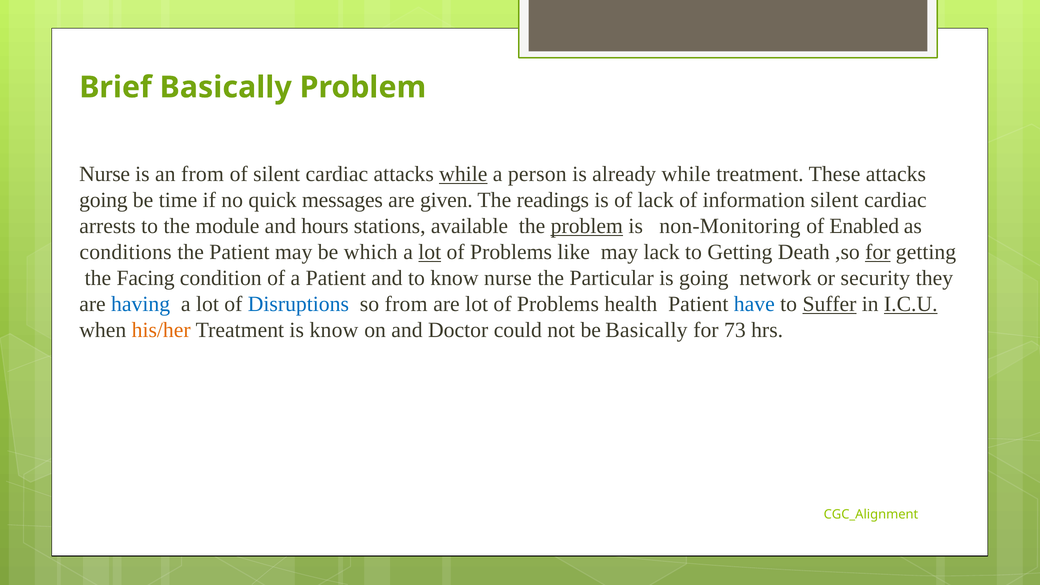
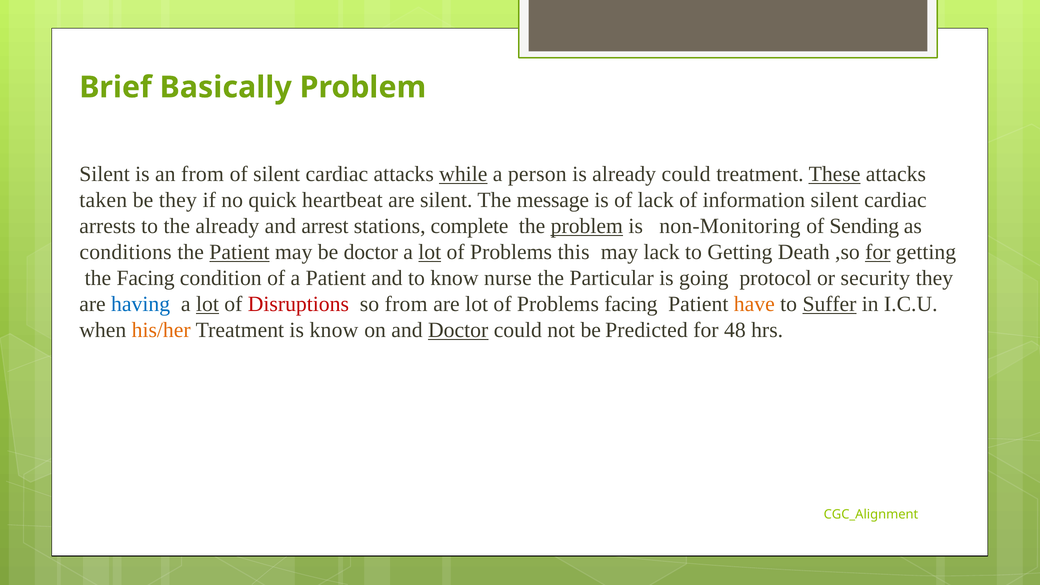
Nurse: Nurse -> Silent (105, 174)
already while: while -> could (686, 174)
These underline: none -> present (835, 174)
going: going -> taken (103, 200)
be time: time -> they (178, 200)
messages: messages -> heartbeat (342, 200)
are given: given -> silent (446, 200)
readings: readings -> message (553, 200)
the module: module -> already (227, 226)
hours: hours -> arrest (325, 226)
available: available -> complete (470, 226)
Enabled: Enabled -> Sending (864, 226)
Patient underline: none -> present (239, 252)
be which: which -> doctor (371, 252)
like: like -> this (574, 252)
network: network -> protocol (776, 278)
lot underline: none -> present (207, 304)
Disruptions colour: blue -> red (298, 304)
Problems health: health -> facing (631, 304)
have colour: blue -> orange (754, 304)
I.C.U underline: present -> none (911, 304)
Doctor underline: none -> present (458, 330)
be Basically: Basically -> Predicted (646, 330)
73: 73 -> 48 (735, 330)
